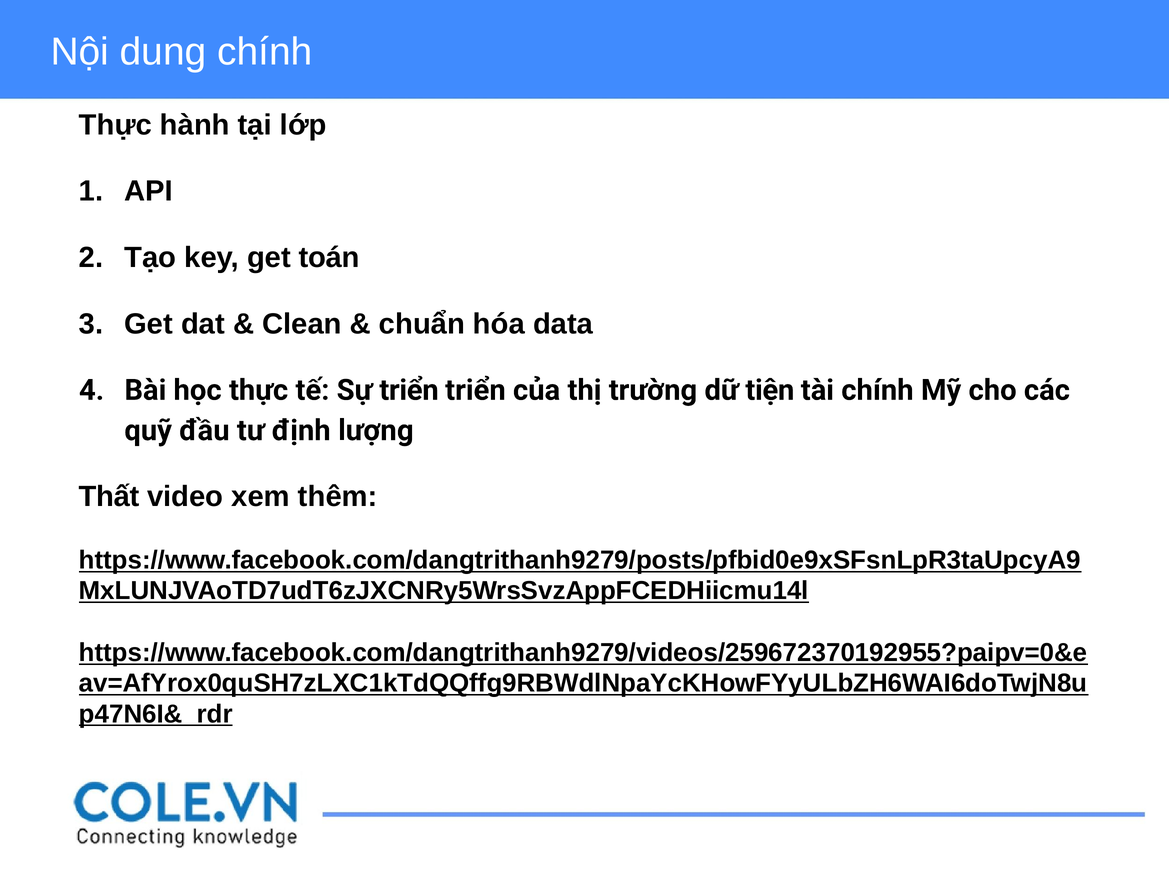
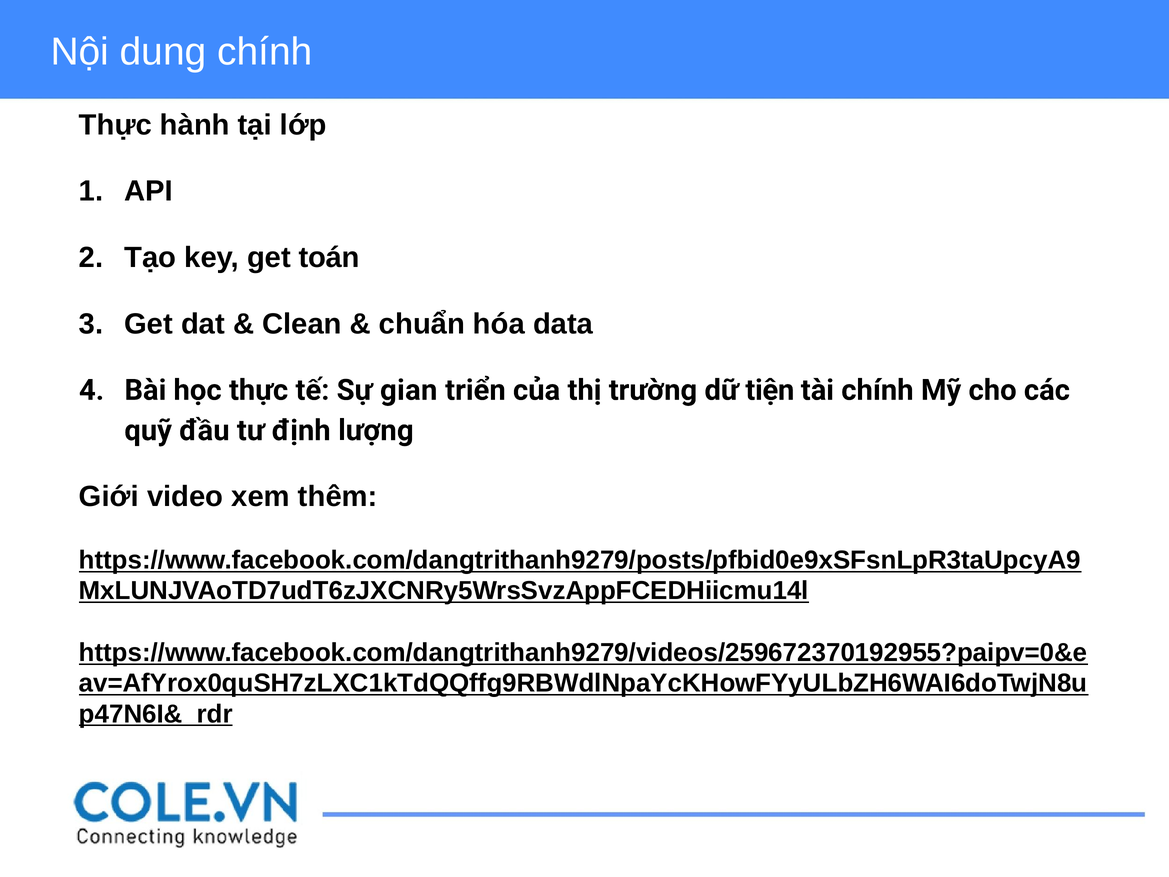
Sự triển: triển -> gian (409, 390)
Thất: Thất -> Giới (109, 497)
